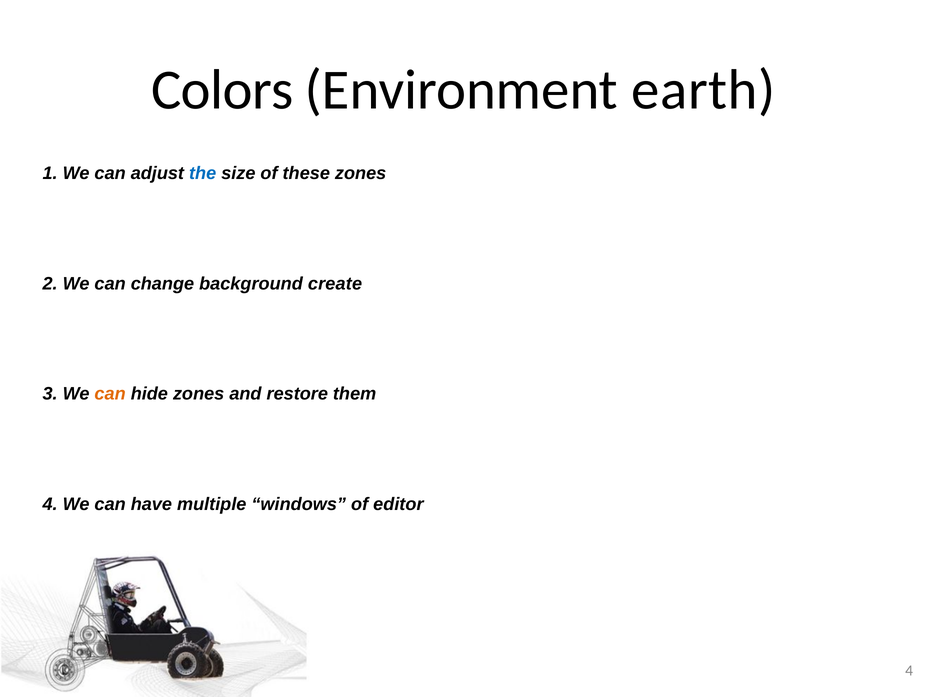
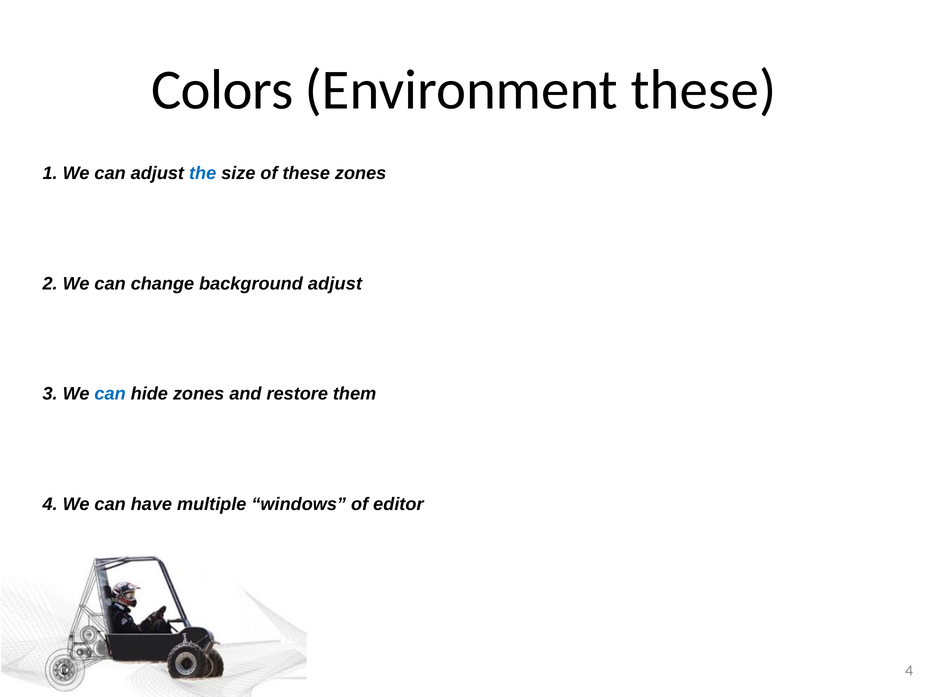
Environment earth: earth -> these (704, 90)
background create: create -> adjust (335, 284)
can colour: orange -> blue (110, 394)
